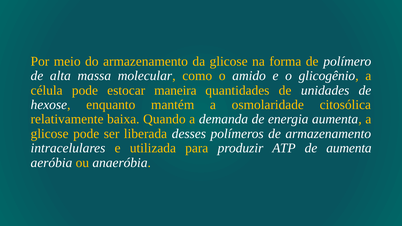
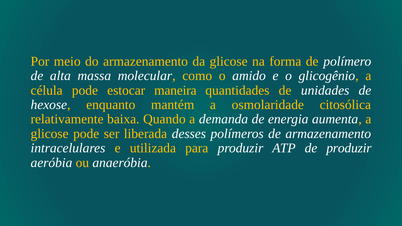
de aumenta: aumenta -> produzir (349, 148)
